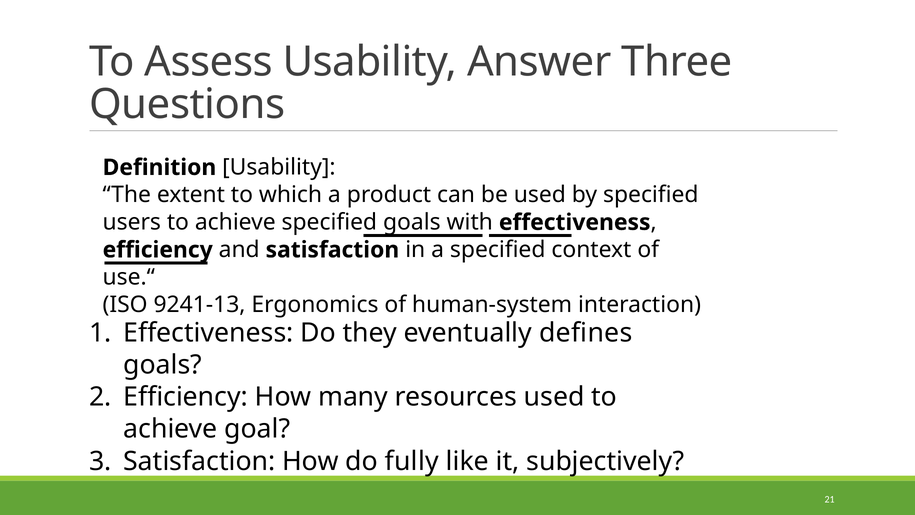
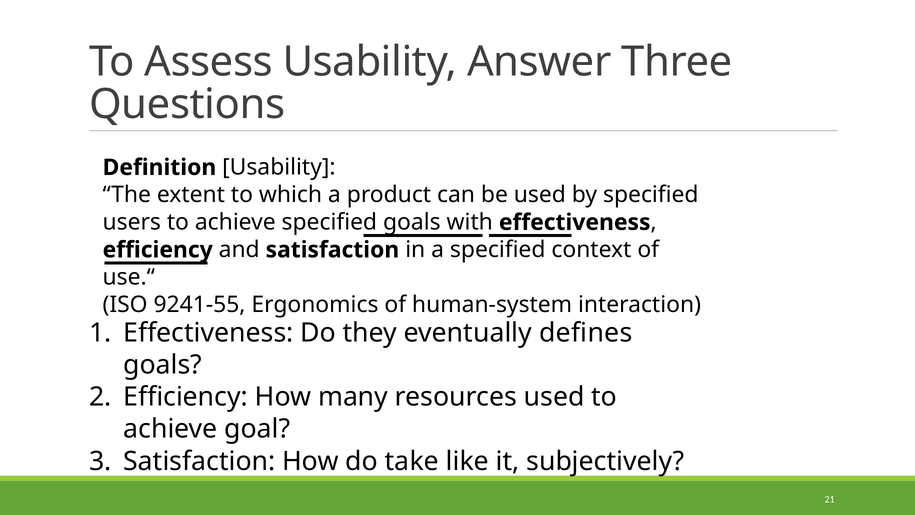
9241-13: 9241-13 -> 9241-55 (200, 305)
fully: fully -> take (412, 461)
